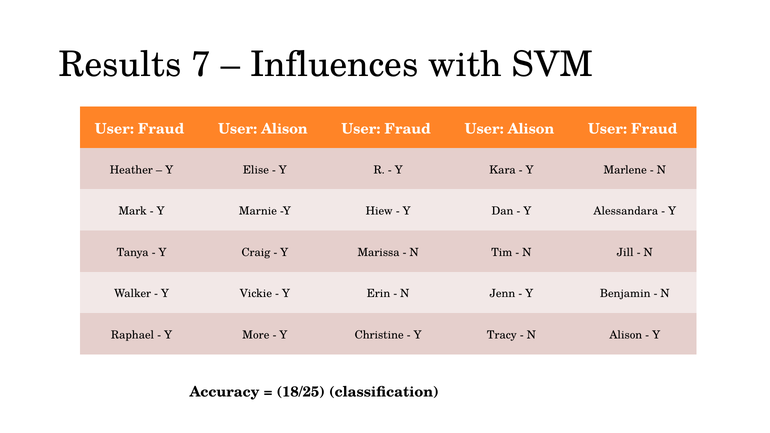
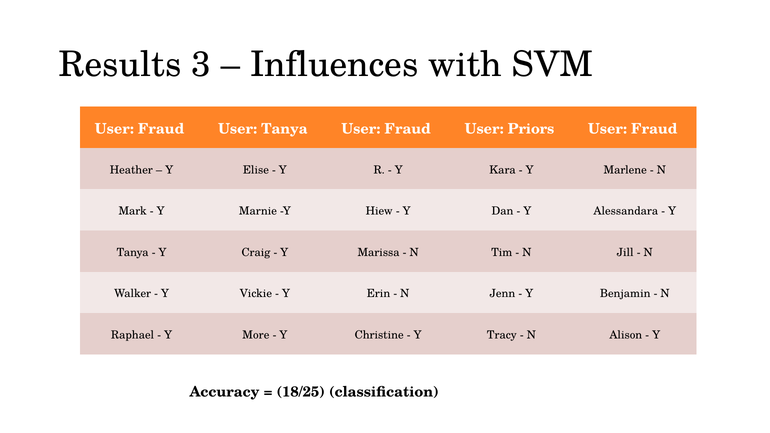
7: 7 -> 3 (201, 65)
Alison: Alison -> Tanya (284, 129)
Alison: Alison -> Priors (531, 129)
